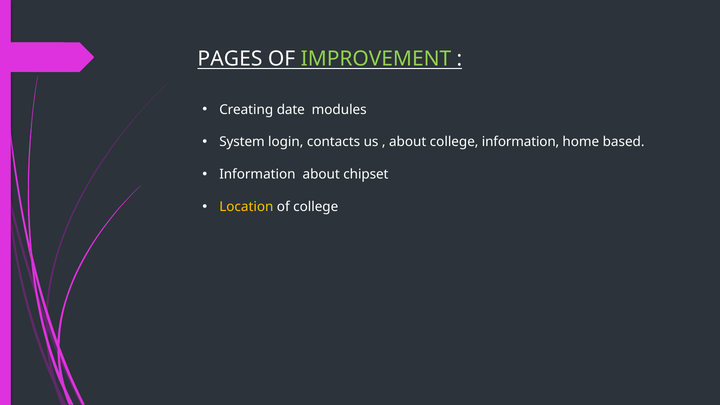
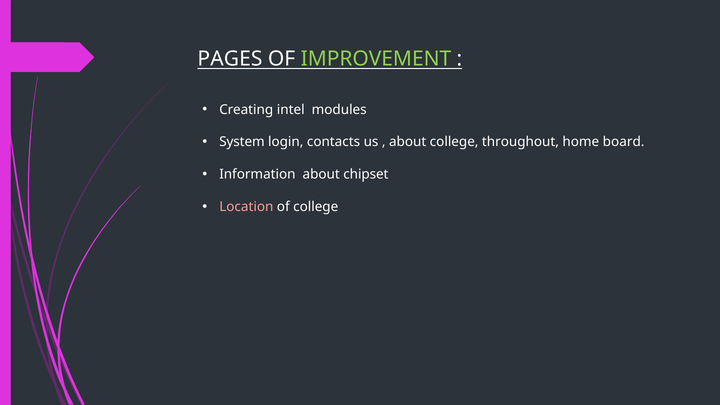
date: date -> intel (291, 110)
college information: information -> throughout (520, 142)
based: based -> board (624, 142)
Location colour: yellow -> pink (246, 207)
